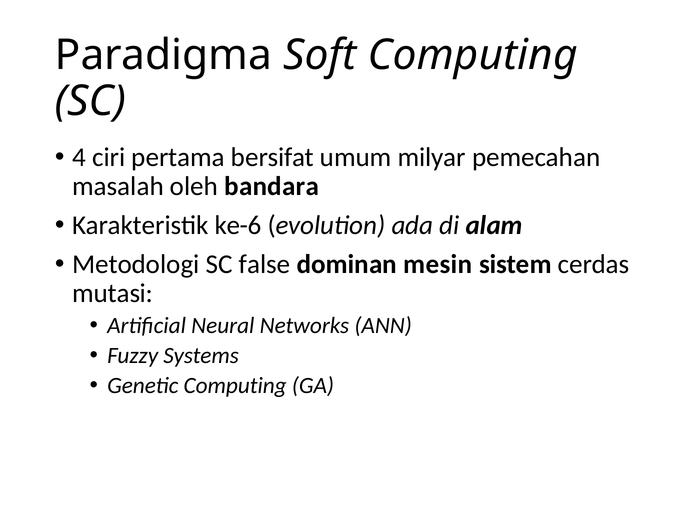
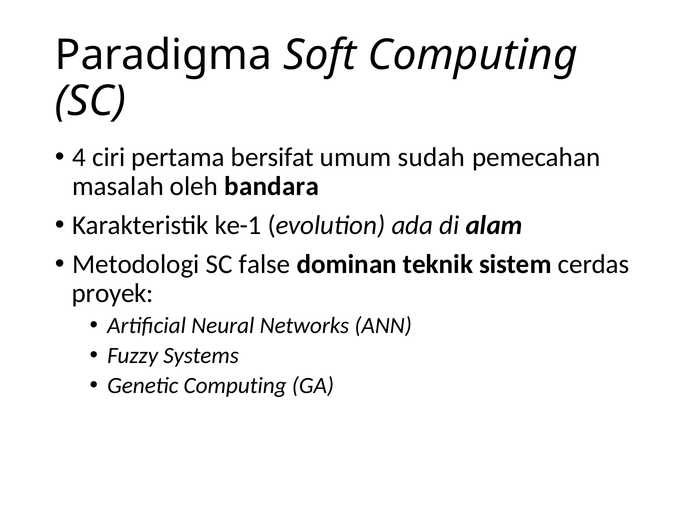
milyar: milyar -> sudah (432, 157)
ke-6: ke-6 -> ke-1 (238, 225)
mesin: mesin -> teknik (438, 264)
mutasi: mutasi -> proyek (113, 293)
